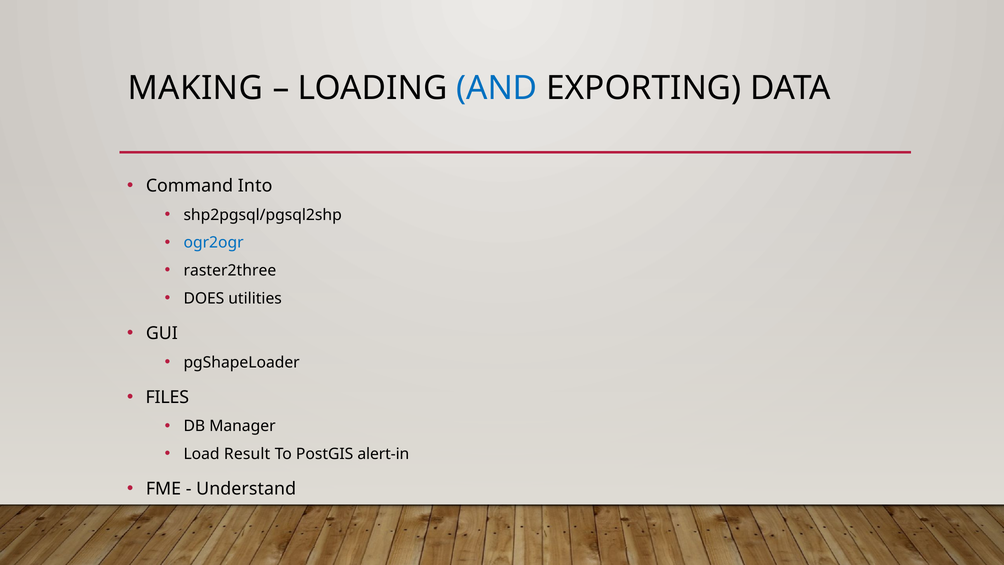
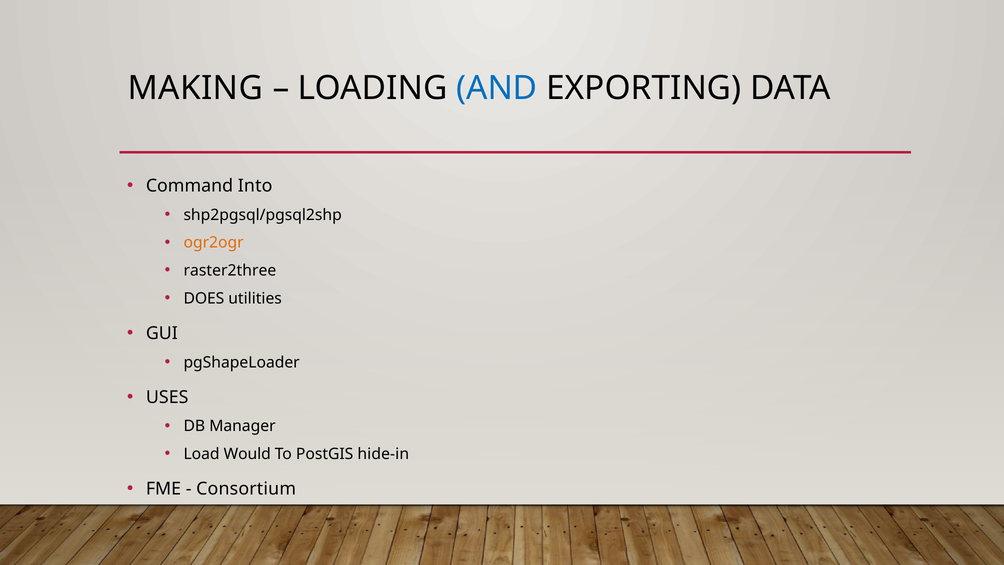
ogr2ogr colour: blue -> orange (214, 243)
FILES: FILES -> USES (167, 397)
Result: Result -> Would (247, 454)
alert-in: alert-in -> hide-in (383, 454)
Understand: Understand -> Consortium (246, 489)
